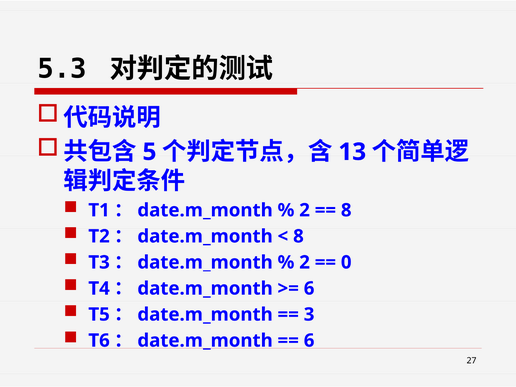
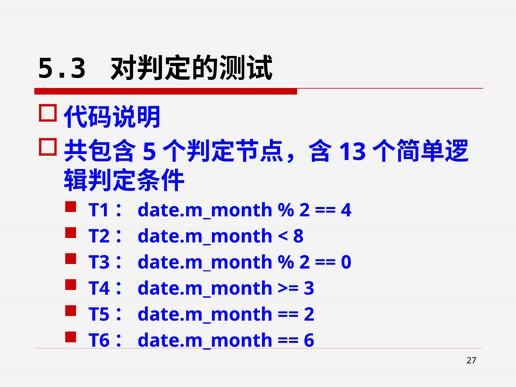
8: 8 -> 4 (346, 210)
6: 6 -> 3 (309, 288)
3: 3 -> 2 (309, 315)
